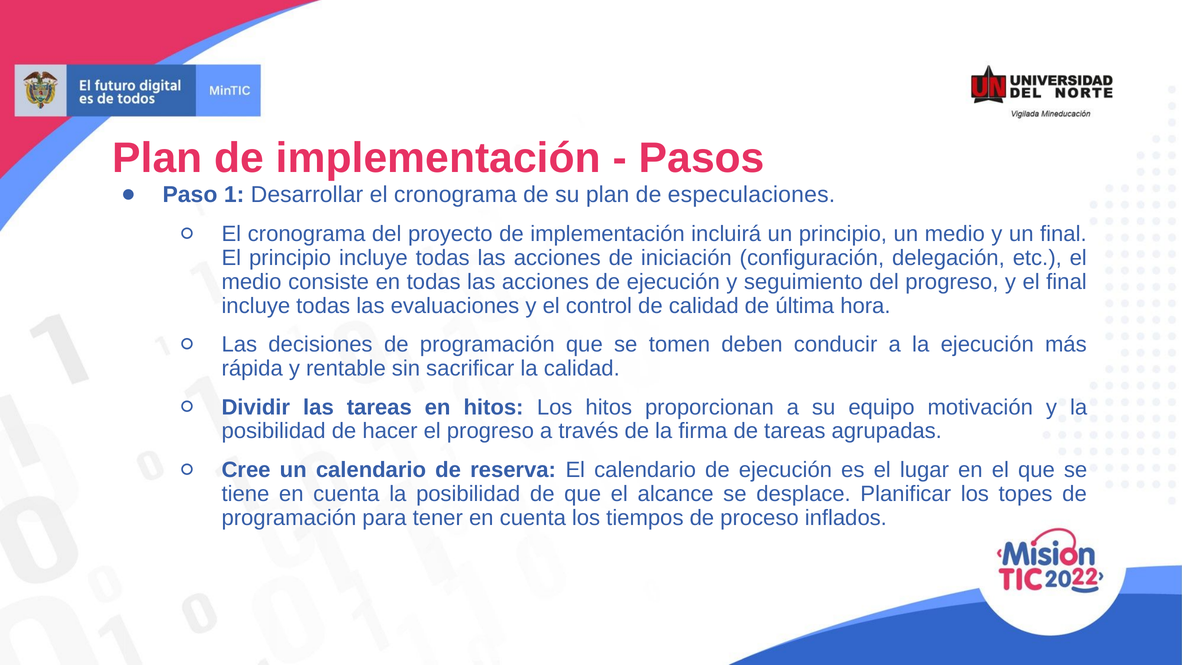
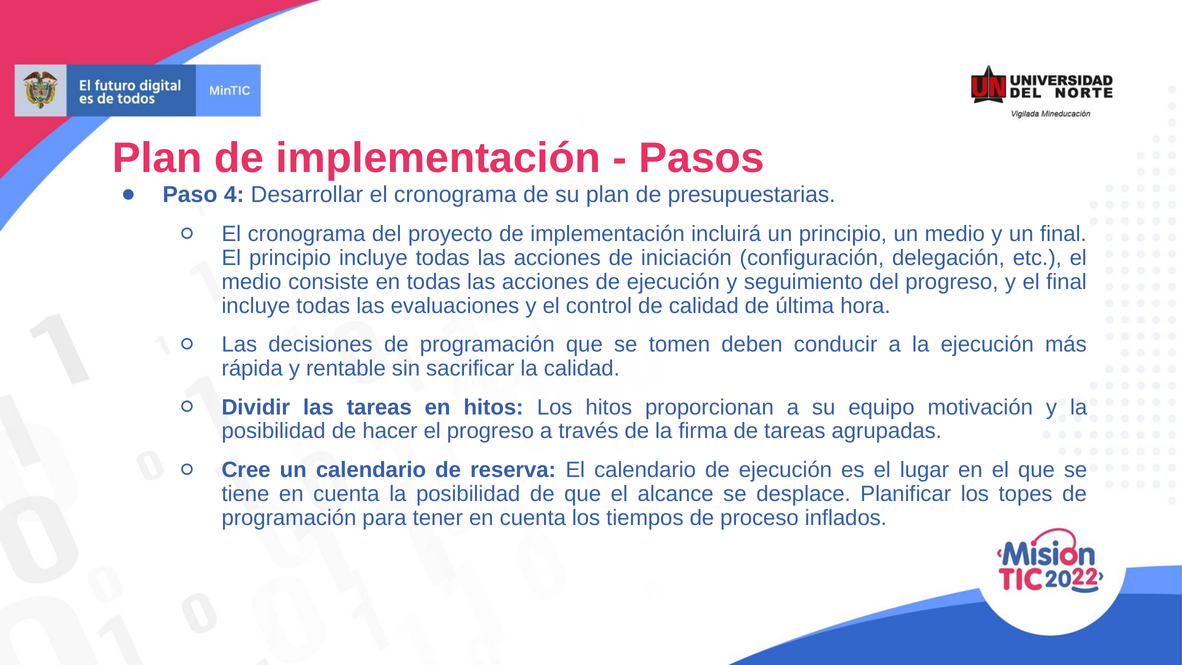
1: 1 -> 4 (234, 195)
especulaciones: especulaciones -> presupuestarias (752, 195)
